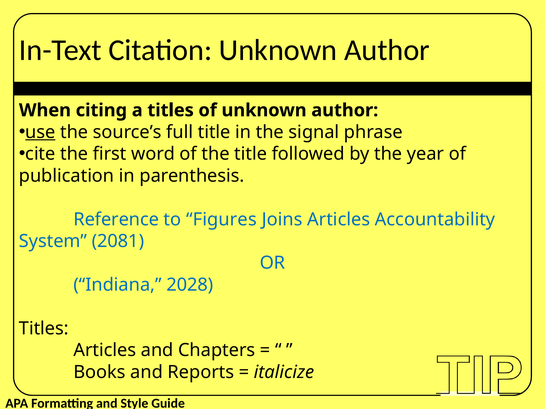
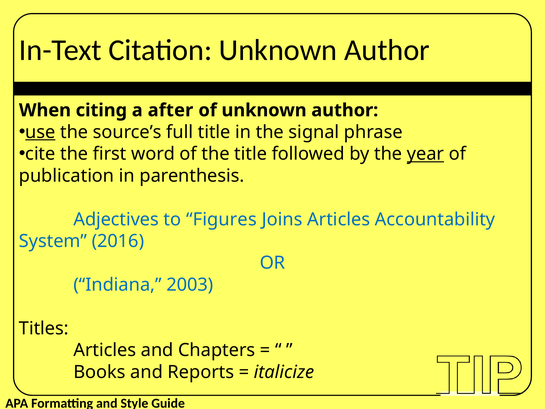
a titles: titles -> after (170, 110)
year underline: none -> present (426, 154)
Reference: Reference -> Adjectives (116, 219)
2081: 2081 -> 2016 (118, 241)
2028: 2028 -> 2003 (190, 285)
